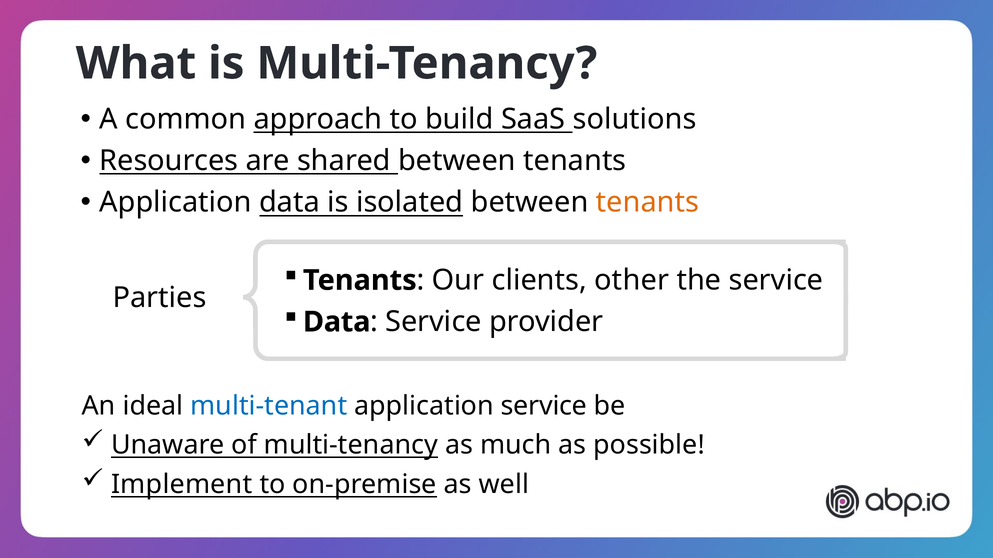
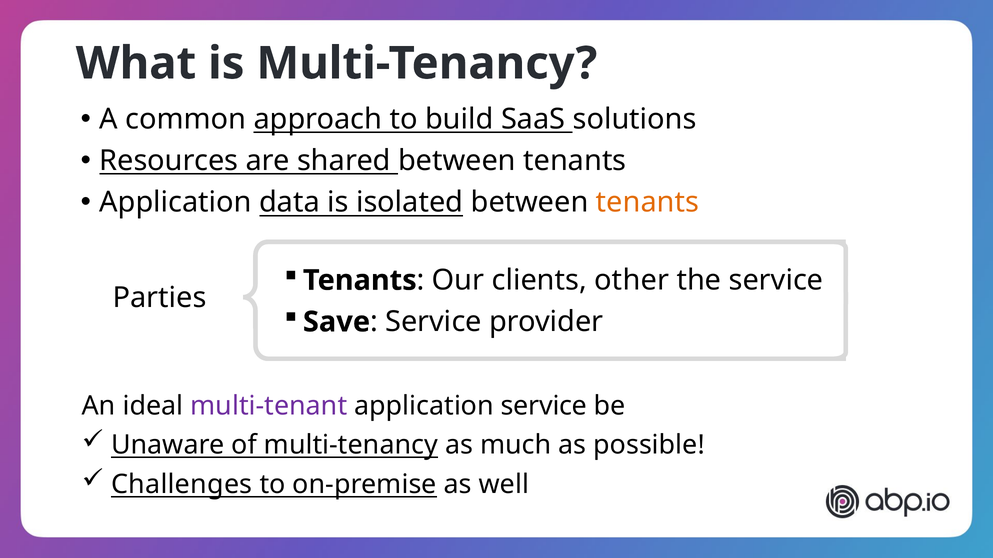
Data: Data -> Save (337, 322)
multi-tenant colour: blue -> purple (269, 406)
Implement: Implement -> Challenges (182, 485)
